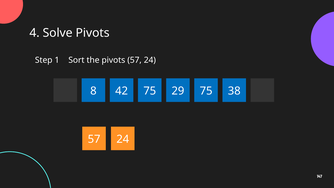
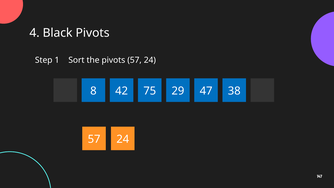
Solve: Solve -> Black (58, 33)
29 75: 75 -> 47 (206, 91)
